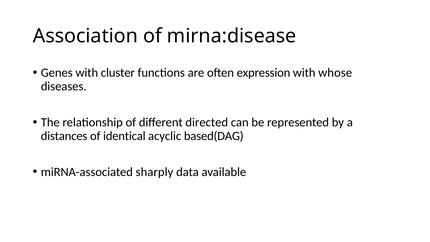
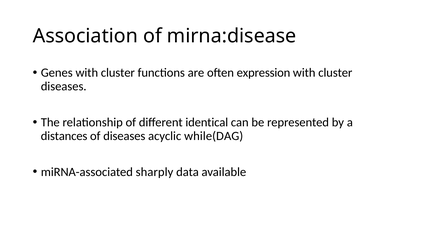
whose: whose -> cluster (335, 73)
directed: directed -> identical (207, 122)
of identical: identical -> diseases (124, 136)
based(DAG: based(DAG -> while(DAG (214, 136)
